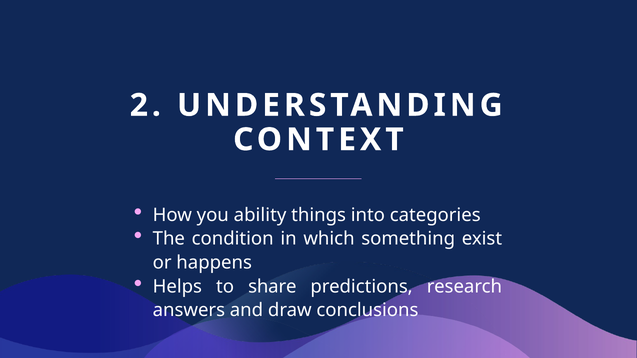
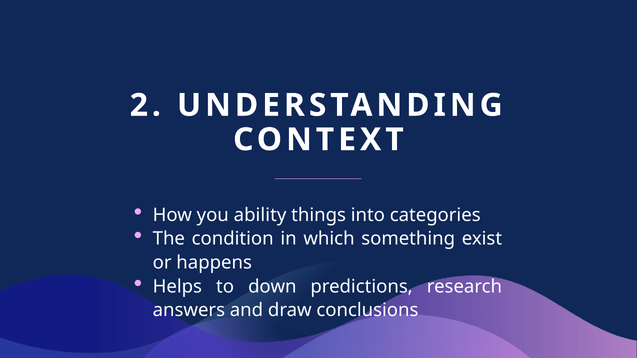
share: share -> down (272, 287)
